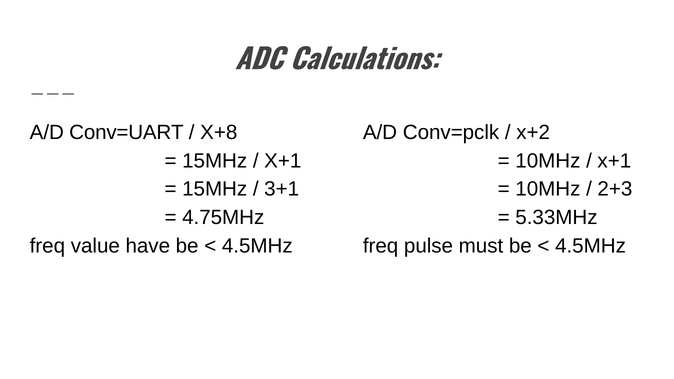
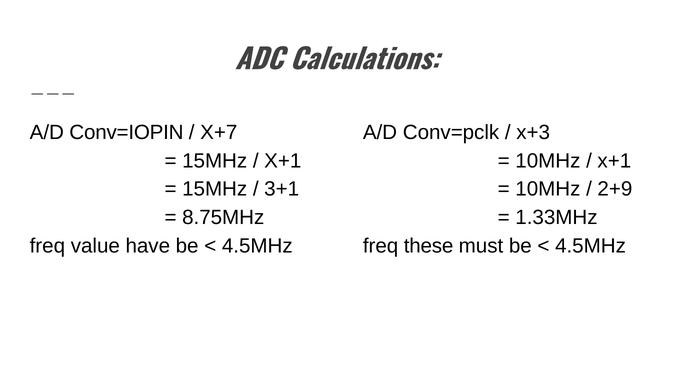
Conv=UART: Conv=UART -> Conv=IOPIN (126, 132)
X+8: X+8 -> X+7 (219, 132)
x+2: x+2 -> x+3 (533, 132)
2+3: 2+3 -> 2+9 (615, 189)
4.75MHz: 4.75MHz -> 8.75MHz (223, 218)
5.33MHz: 5.33MHz -> 1.33MHz (556, 218)
pulse: pulse -> these (429, 246)
